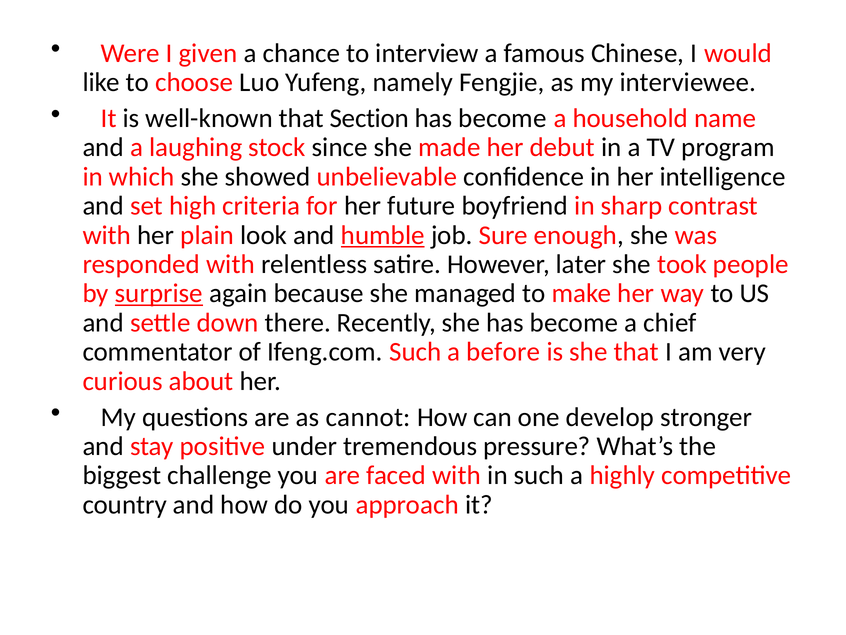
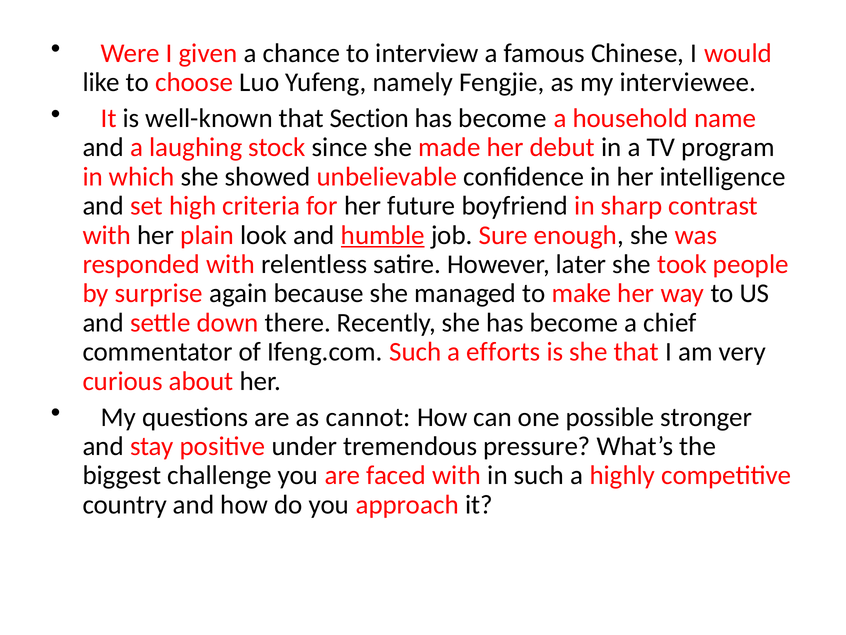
surprise underline: present -> none (159, 293)
before: before -> efforts (503, 352)
develop: develop -> possible (610, 417)
